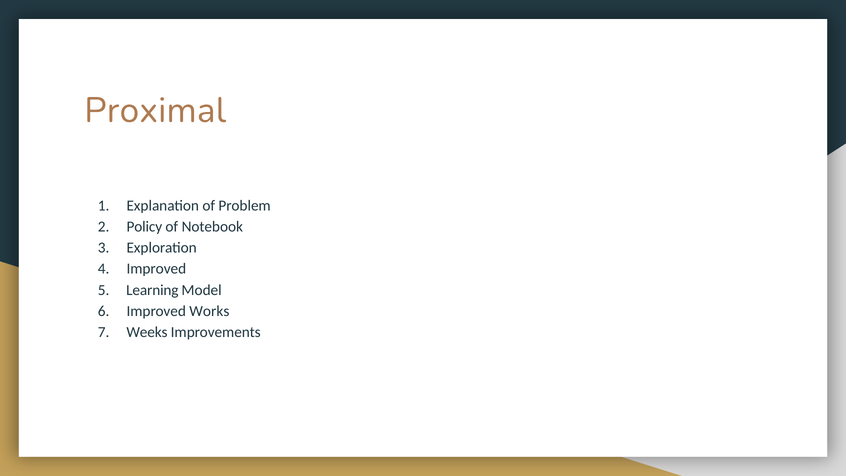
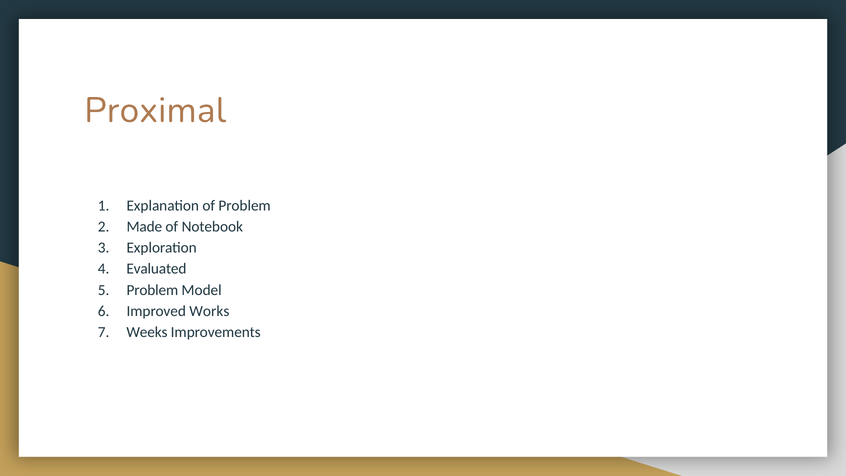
Policy: Policy -> Made (144, 227)
Improved: Improved -> Evaluated (156, 269)
Learning: Learning -> Problem (152, 290)
